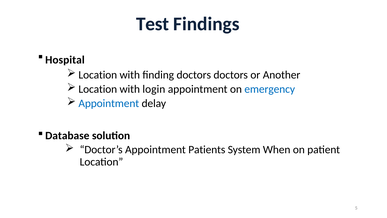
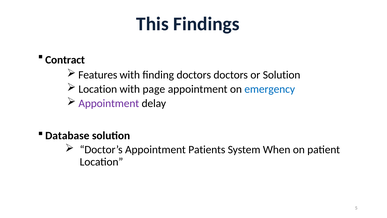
Test: Test -> This (152, 24)
Hospital: Hospital -> Contract (65, 60)
Location: Location -> Features (98, 75)
or Another: Another -> Solution (282, 75)
login: login -> page (154, 89)
Appointment colour: blue -> purple (109, 103)
